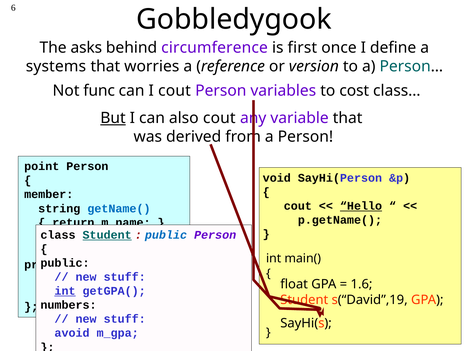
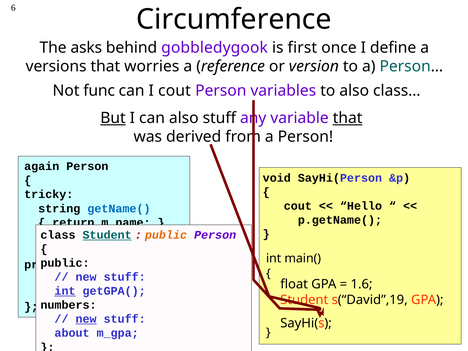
Gobbledygook: Gobbledygook -> Circumference (234, 20)
circumference: circumference -> gobbledygook (215, 48)
systems: systems -> versions (56, 66)
to cost: cost -> also (354, 91)
also cout: cout -> stuff (219, 118)
that underline: none -> present (348, 118)
point: point -> again (42, 166)
member: member -> tricky (49, 194)
Hello underline: present -> none (361, 206)
public colour: blue -> orange (166, 235)
new underline: none -> present (86, 319)
avoid: avoid -> about (72, 333)
